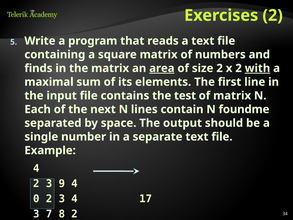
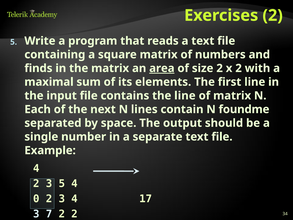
with underline: present -> none (258, 68)
the test: test -> line (185, 96)
3 9: 9 -> 5 (62, 183)
7 8: 8 -> 2 (62, 214)
